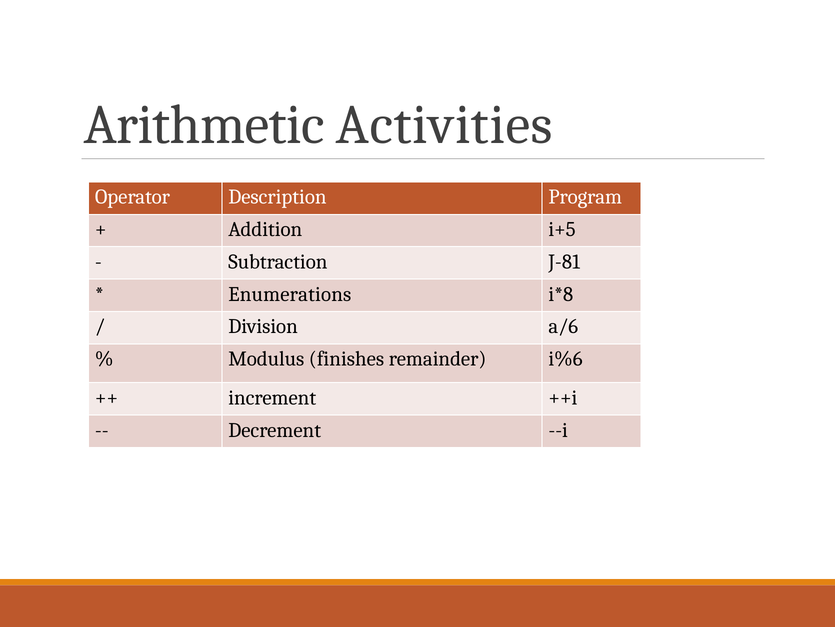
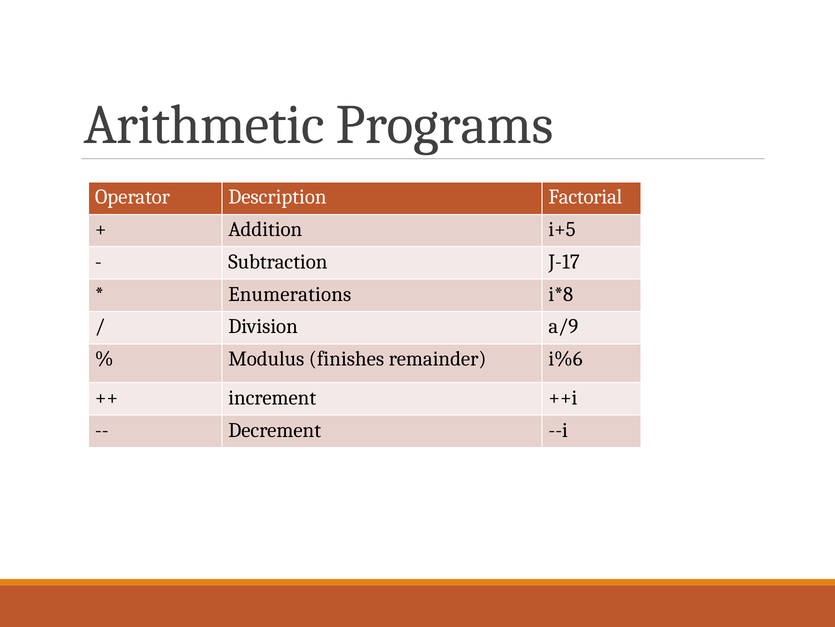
Activities: Activities -> Programs (445, 125)
Program: Program -> Factorial (585, 197)
J-81: J-81 -> J-17 (564, 261)
a/6: a/6 -> a/9 (563, 326)
